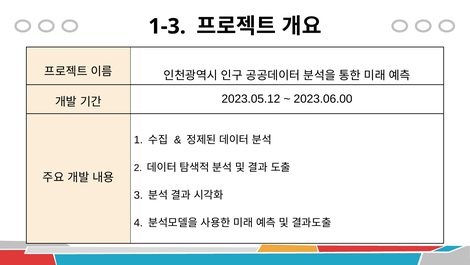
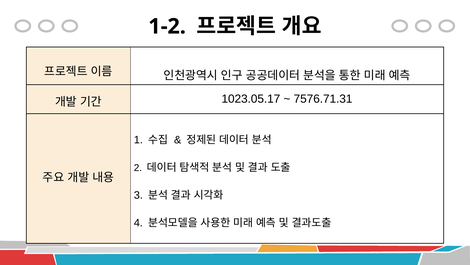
1-3: 1-3 -> 1-2 (167, 26)
2023.05.12: 2023.05.12 -> 1023.05.17 (251, 99)
2023.06.00: 2023.06.00 -> 7576.71.31 (323, 99)
